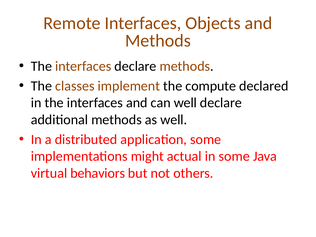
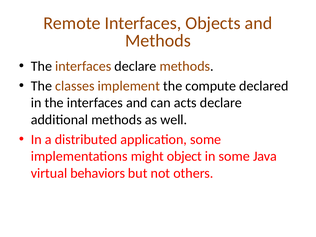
can well: well -> acts (185, 103)
actual: actual -> object (184, 156)
